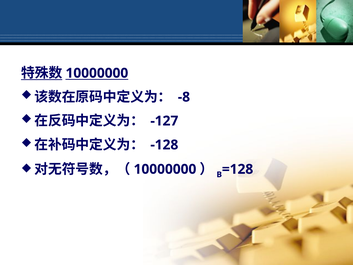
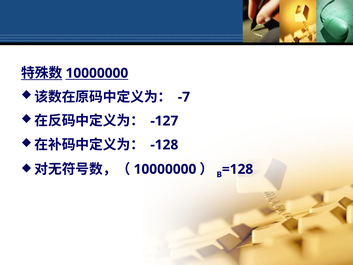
-8: -8 -> -7 (184, 97)
